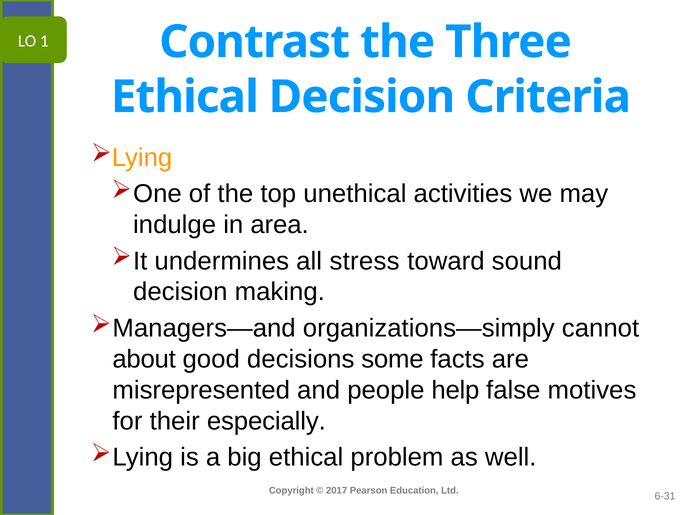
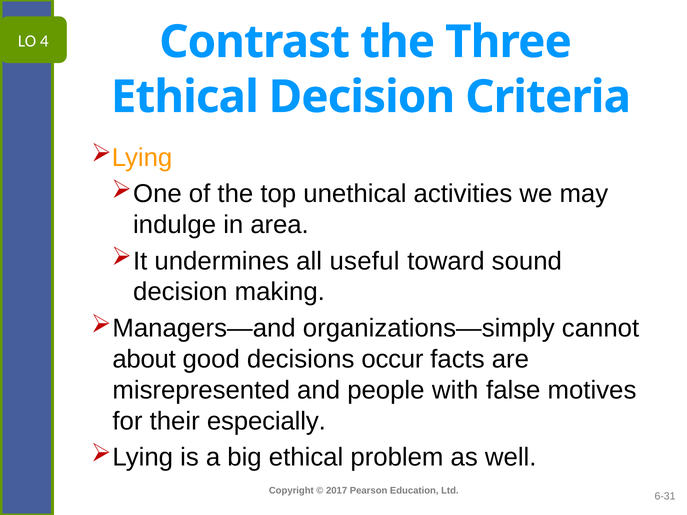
1: 1 -> 4 (44, 41)
stress: stress -> useful (365, 261)
some: some -> occur (392, 359)
help: help -> with (455, 390)
